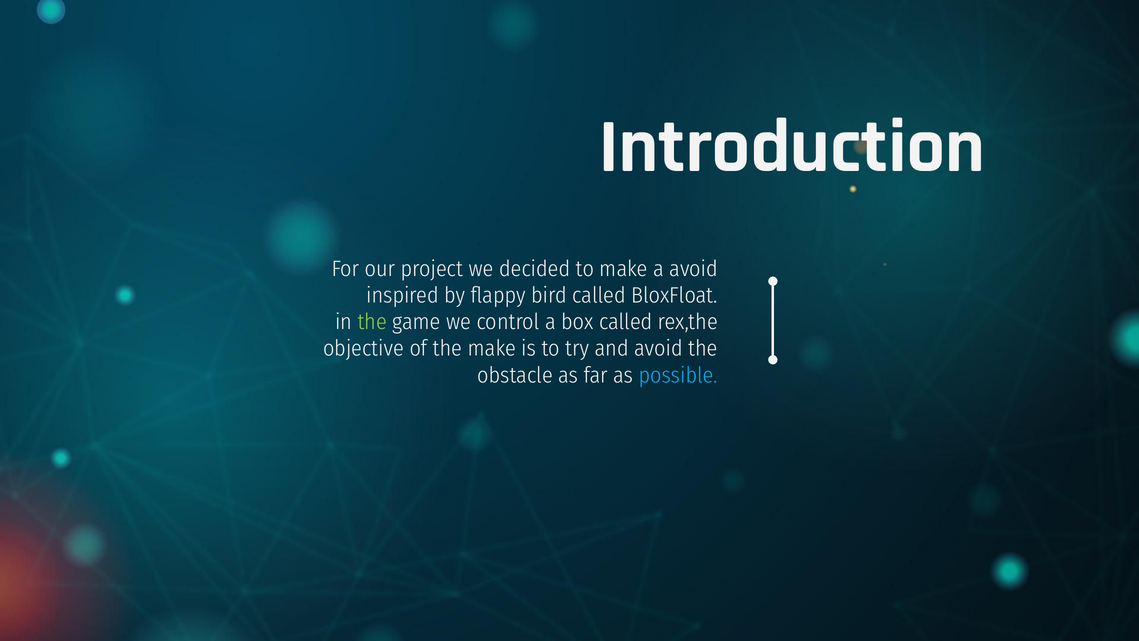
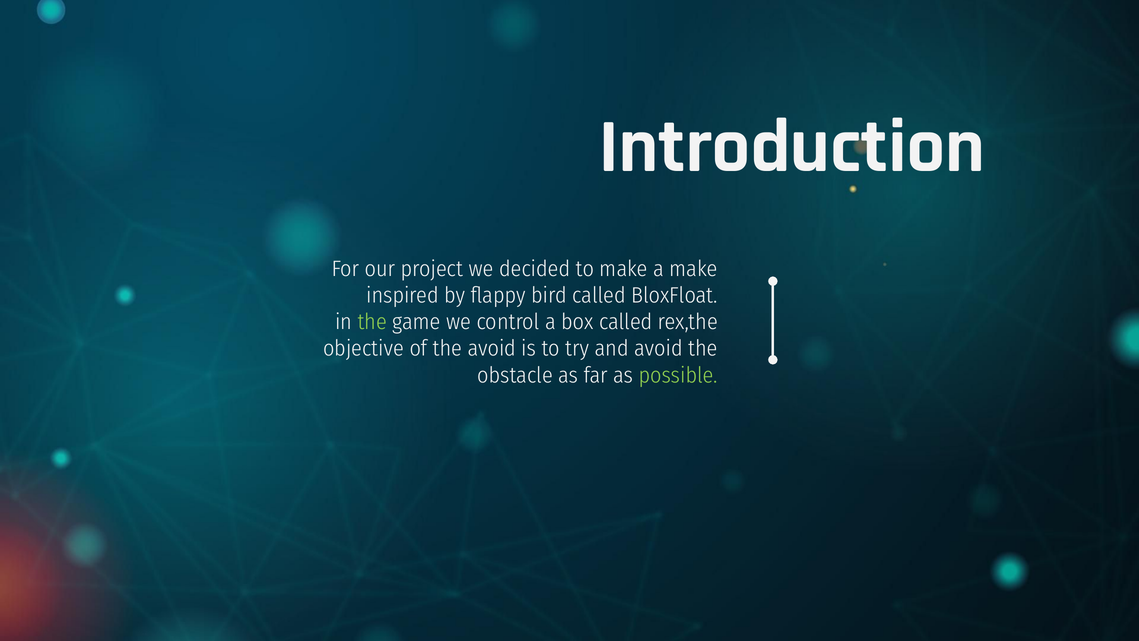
a avoid: avoid -> make (694, 269)
the make: make -> avoid (492, 348)
possible colour: light blue -> light green (678, 375)
